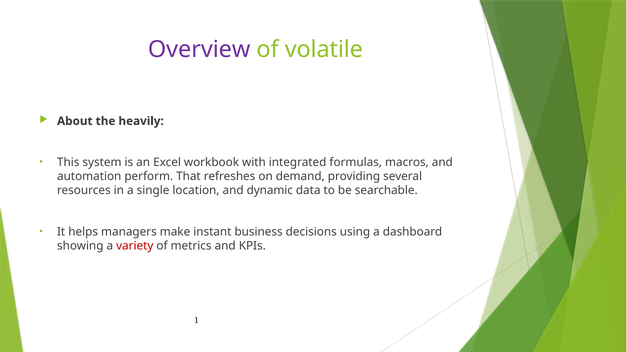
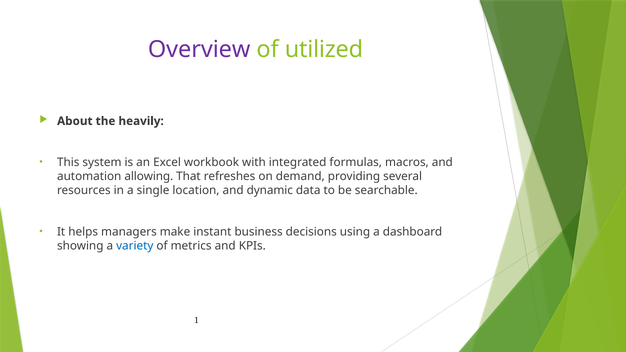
volatile: volatile -> utilized (324, 49)
perform: perform -> allowing (149, 176)
variety colour: red -> blue (135, 246)
